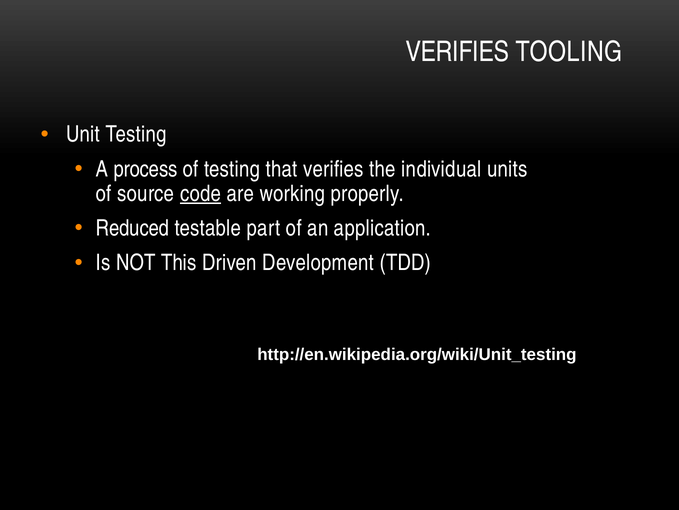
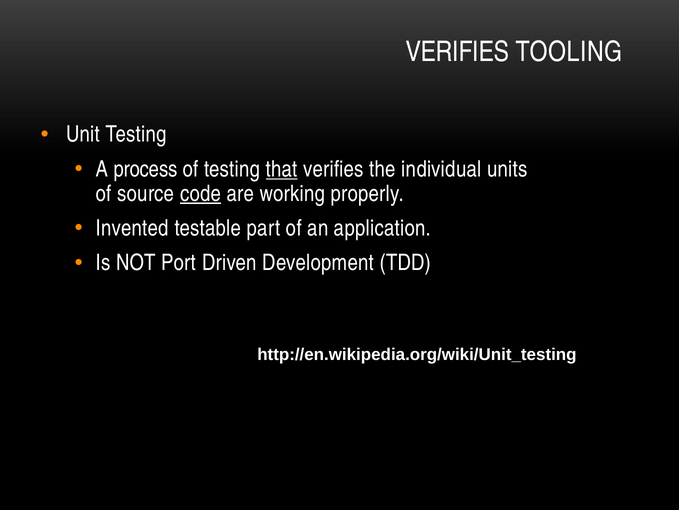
that underline: none -> present (282, 169)
Reduced: Reduced -> Invented (132, 228)
This: This -> Port (179, 263)
